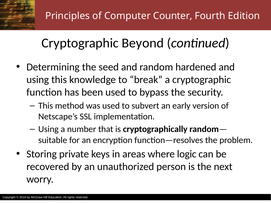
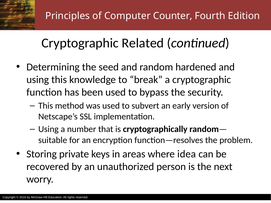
Beyond: Beyond -> Related (143, 43)
logic: logic -> idea (187, 154)
